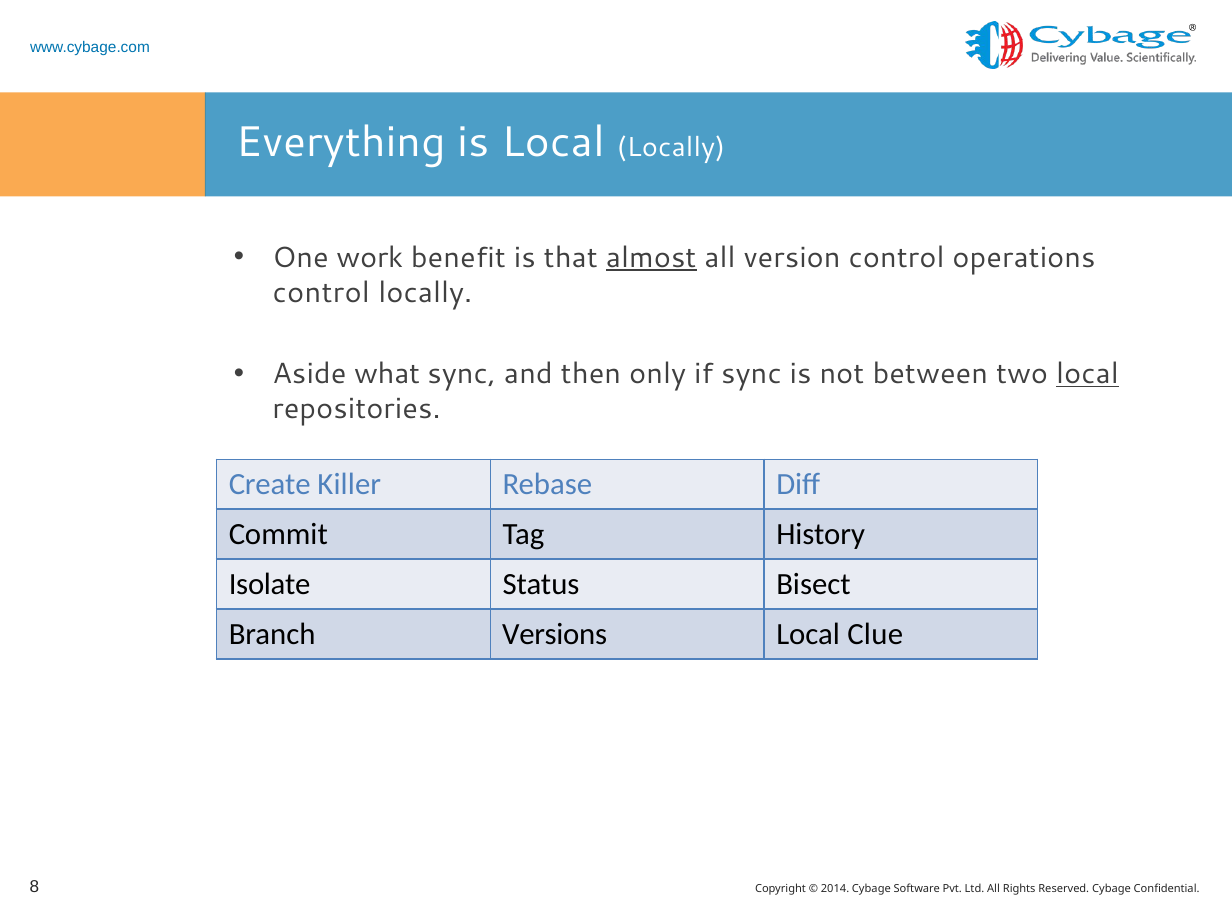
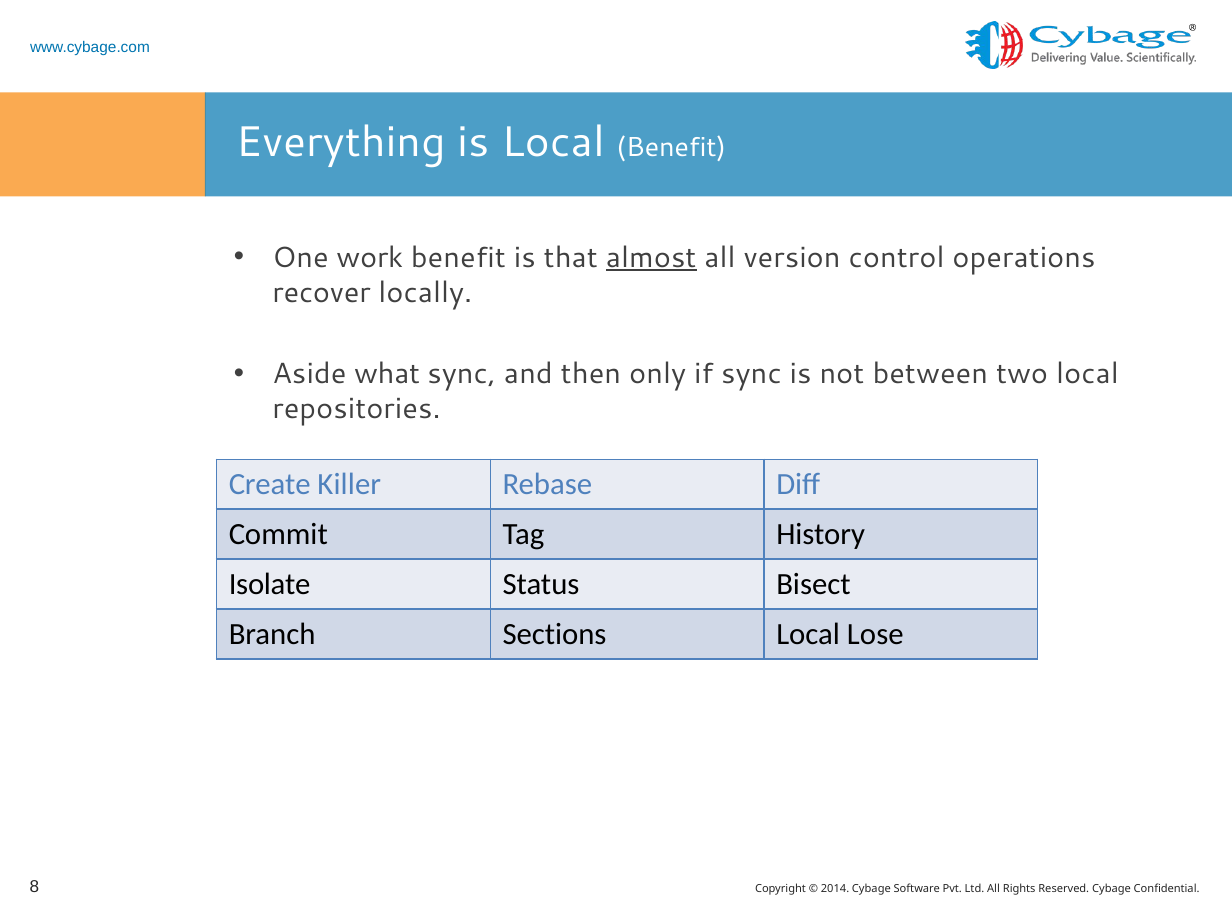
Local Locally: Locally -> Benefit (671, 148)
control: control -> recover (322, 293)
local underline: present -> none (1088, 374)
Versions: Versions -> Sections (554, 634)
Clue: Clue -> Lose (875, 634)
